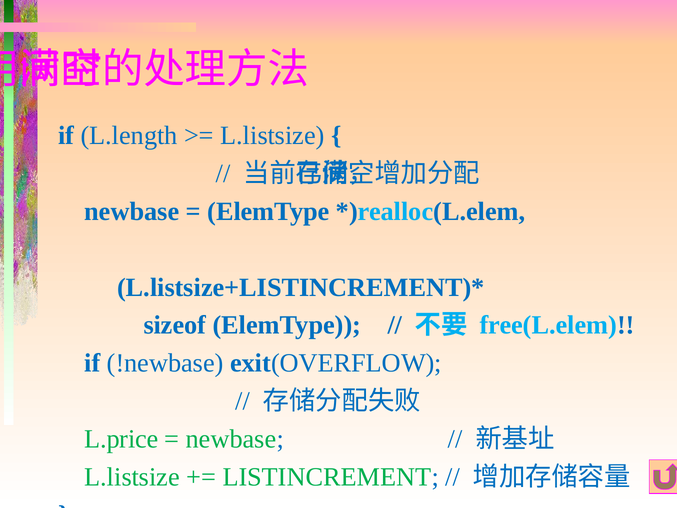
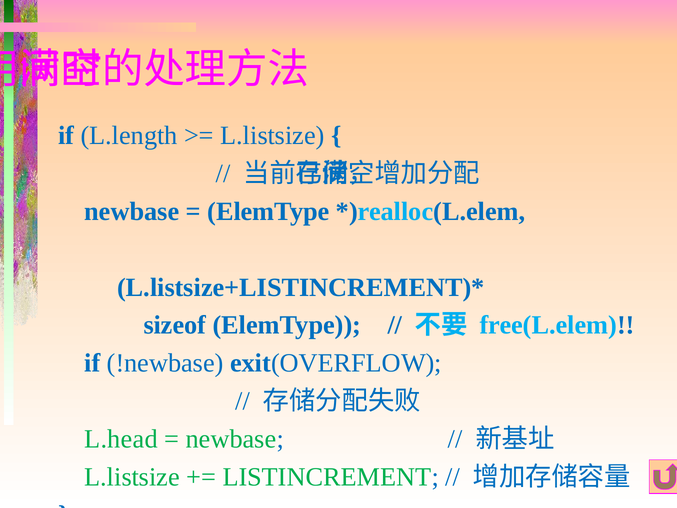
L.price: L.price -> L.head (121, 439)
